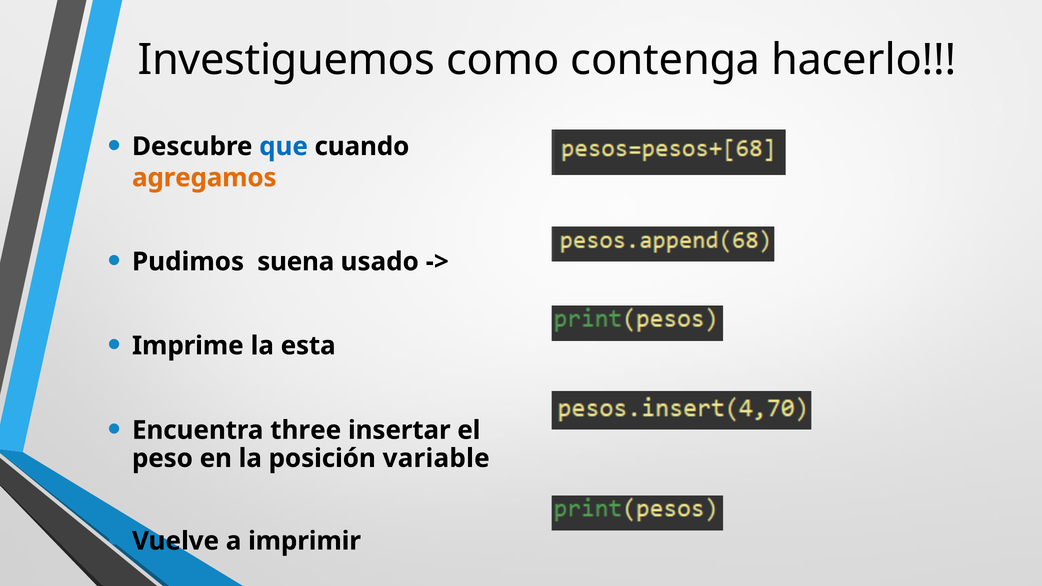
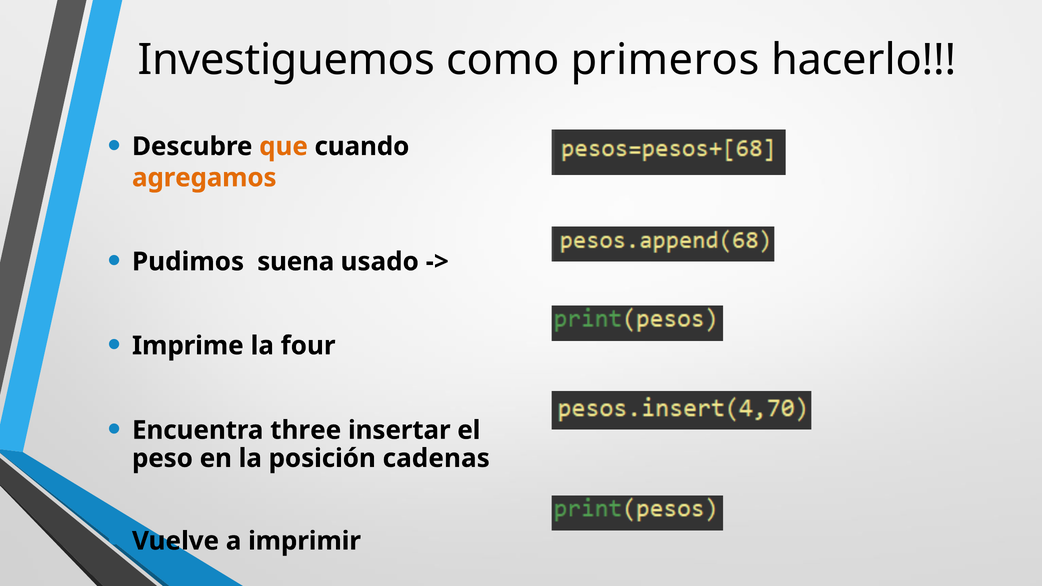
contenga: contenga -> primeros (665, 60)
que colour: blue -> orange (284, 146)
esta: esta -> four (308, 346)
variable: variable -> cadenas (436, 458)
